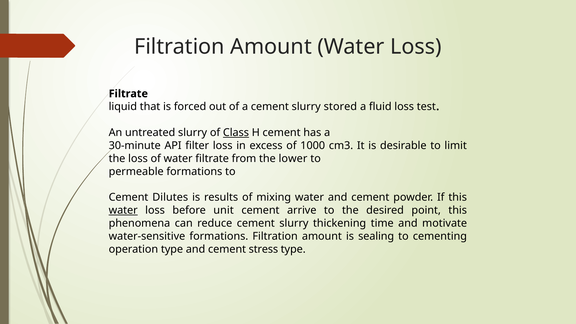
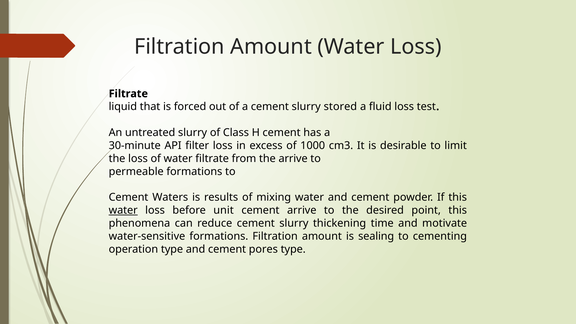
Class underline: present -> none (236, 133)
the lower: lower -> arrive (293, 159)
Dilutes: Dilutes -> Waters (170, 197)
stress: stress -> pores (263, 249)
